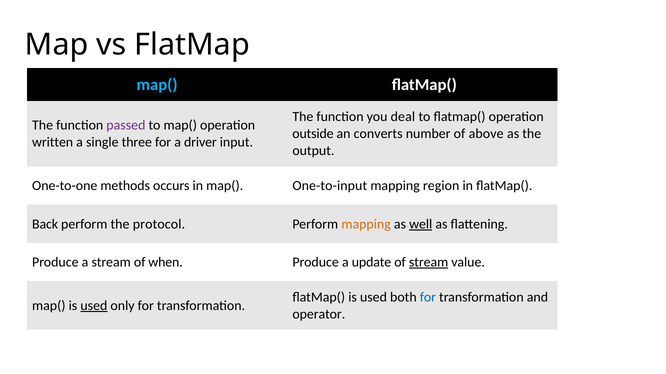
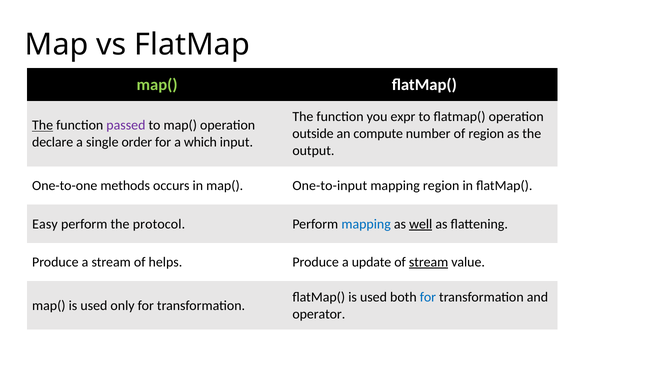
map( colour: light blue -> light green (157, 85)
deal: deal -> expr (403, 117)
The underline: none -> present (43, 126)
converts: converts -> compute (378, 134)
of above: above -> region (486, 134)
written: written -> declare (53, 143)
three: three -> order (137, 143)
driver: driver -> which (200, 143)
Back: Back -> Easy (45, 224)
mapping colour: orange -> blue (366, 224)
when: when -> helps (165, 263)
used underline: present -> none (94, 306)
